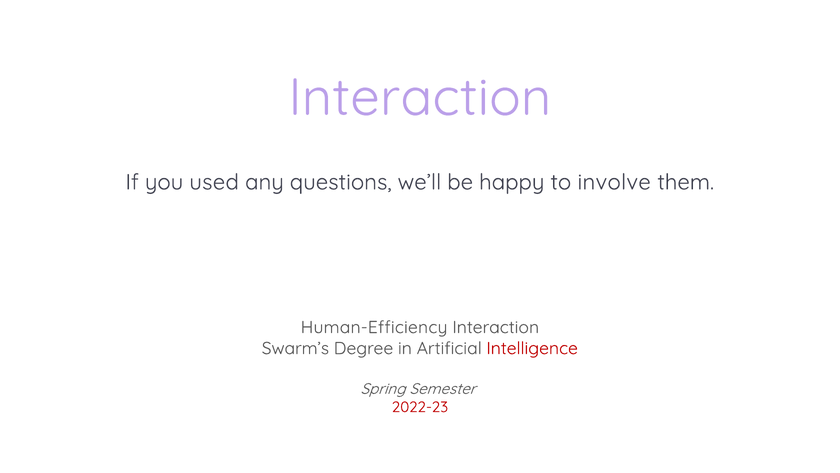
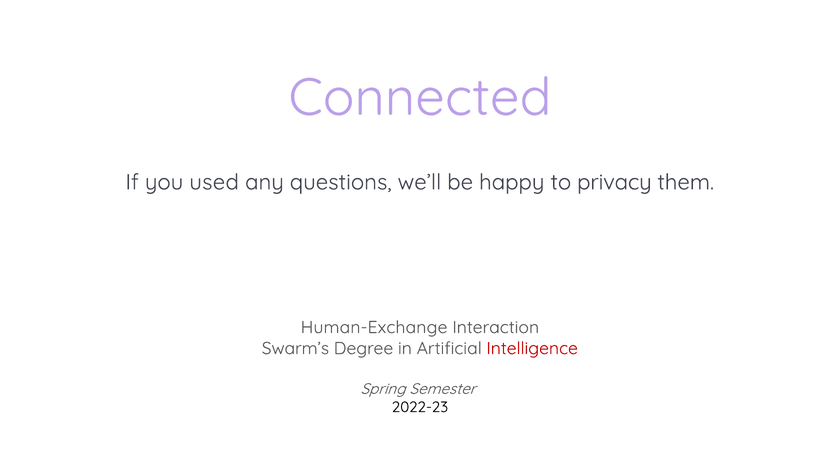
Interaction: Interaction -> Connected (420, 98)
involve: involve -> privacy (614, 182)
Human-Efficiency: Human-Efficiency -> Human-Exchange (374, 327)
2022-23 colour: red -> black (420, 407)
